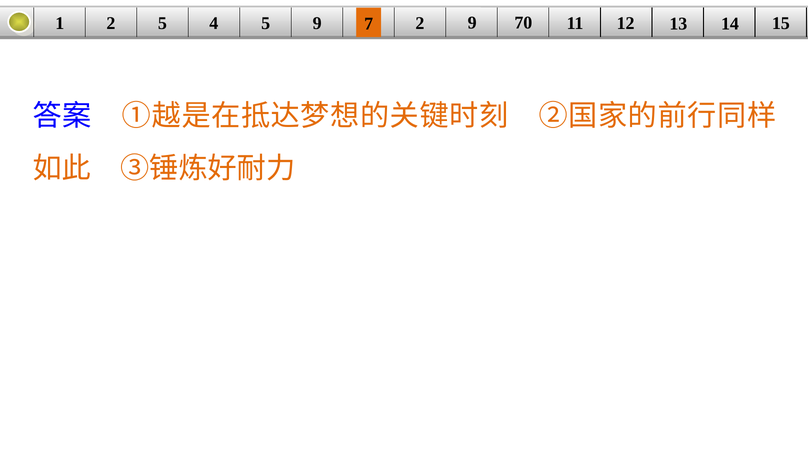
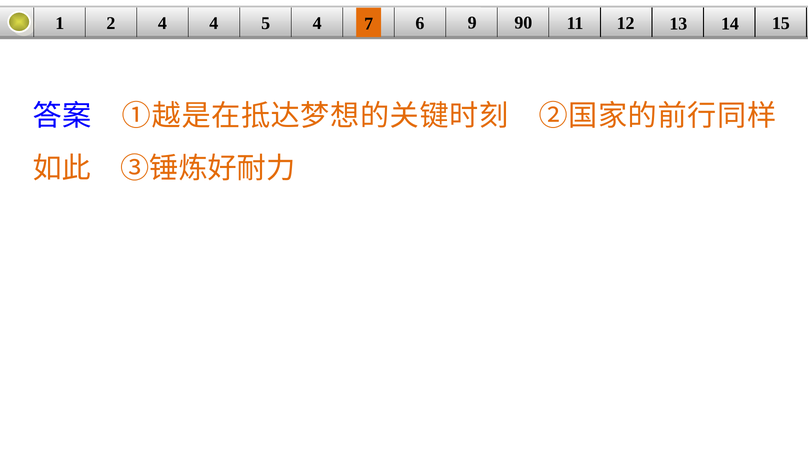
2 5: 5 -> 4 (162, 23)
5 9: 9 -> 4 (317, 23)
7 2: 2 -> 6 (420, 23)
70: 70 -> 90 (523, 23)
